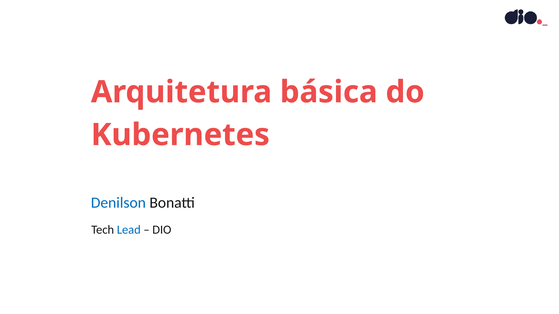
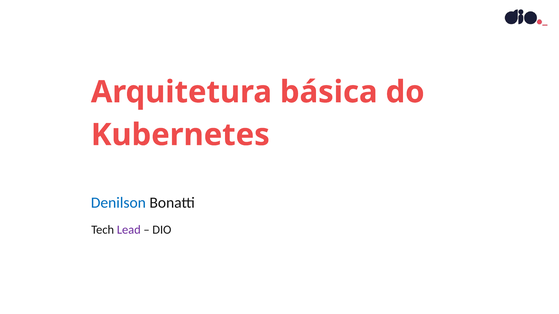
Lead colour: blue -> purple (129, 230)
